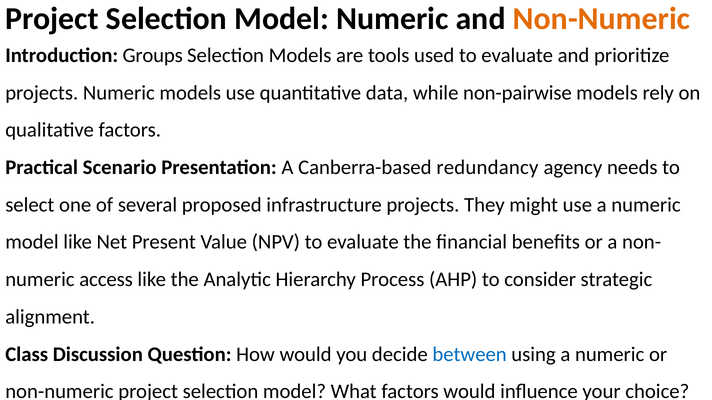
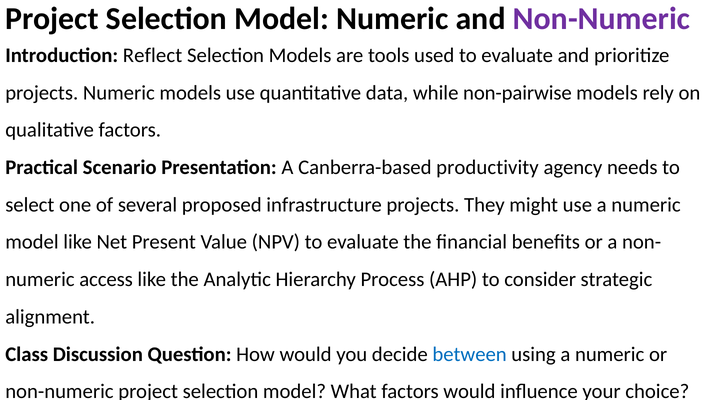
Non-Numeric colour: orange -> purple (602, 19)
Groups: Groups -> Reflect (153, 55)
redundancy: redundancy -> productivity (487, 168)
